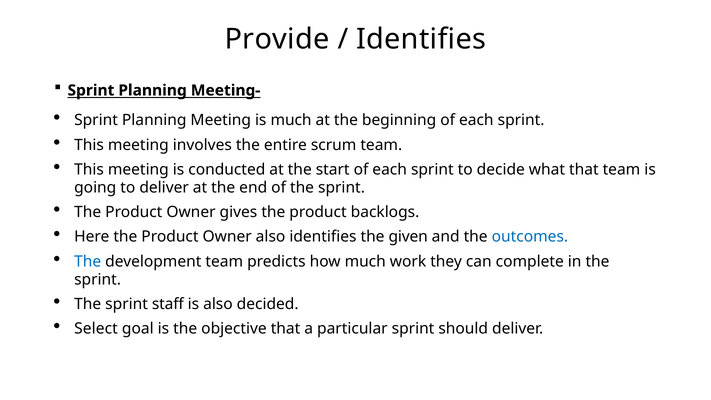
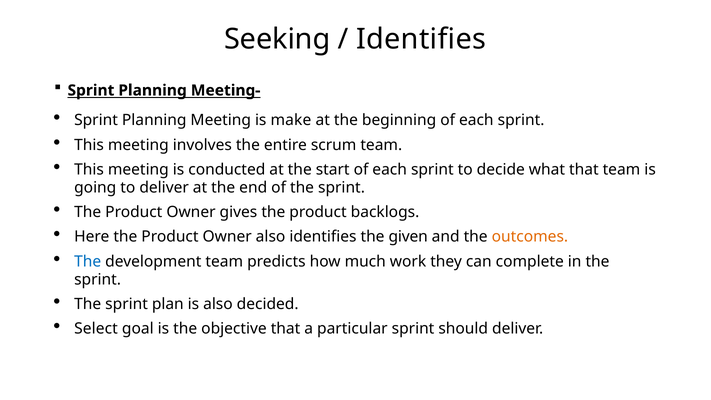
Provide: Provide -> Seeking (277, 39)
is much: much -> make (291, 120)
outcomes colour: blue -> orange (530, 237)
staff: staff -> plan (168, 304)
